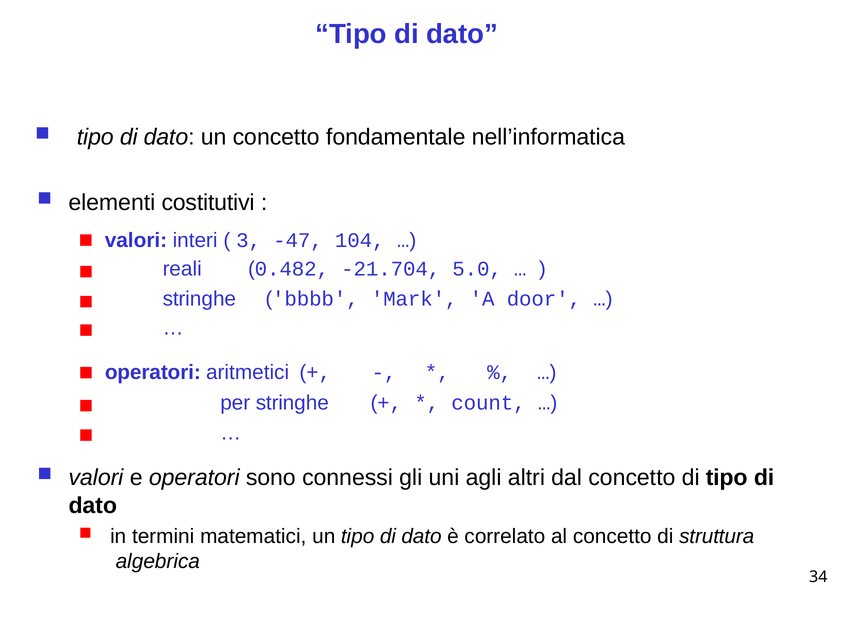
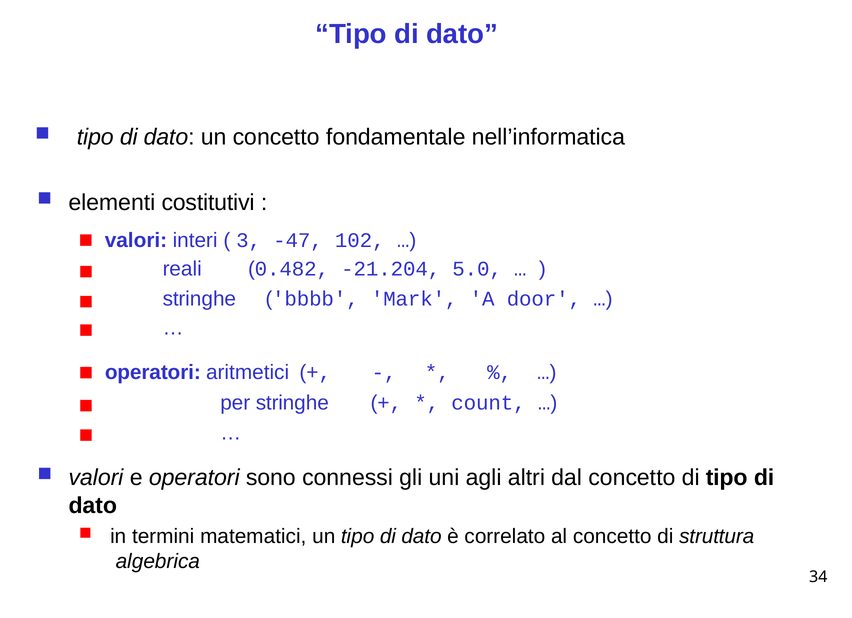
104: 104 -> 102 (360, 240)
-21.704: -21.704 -> -21.204 (391, 269)
